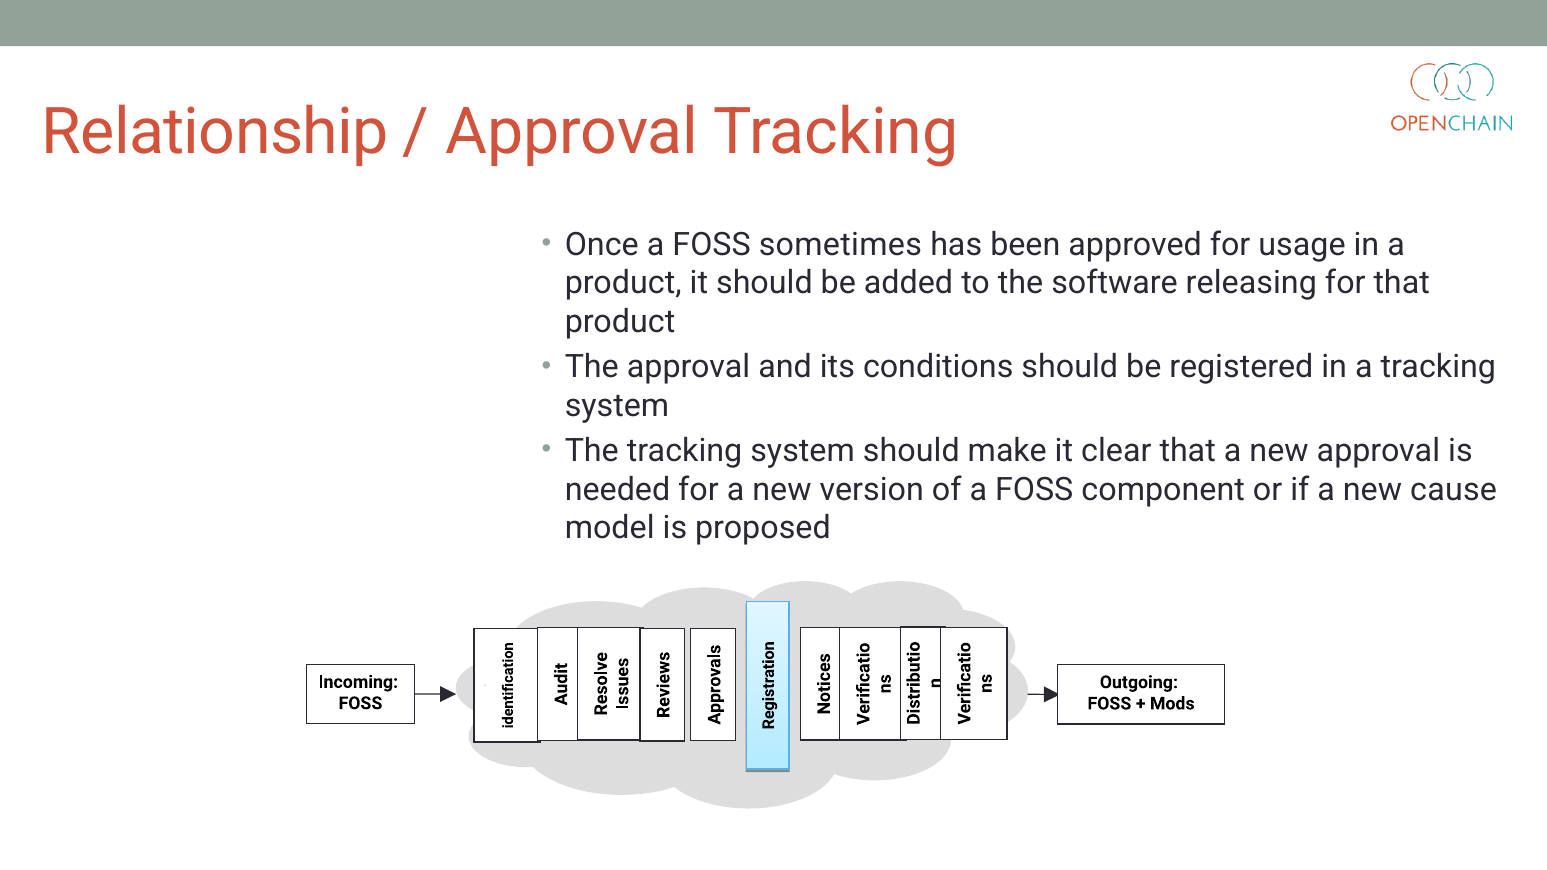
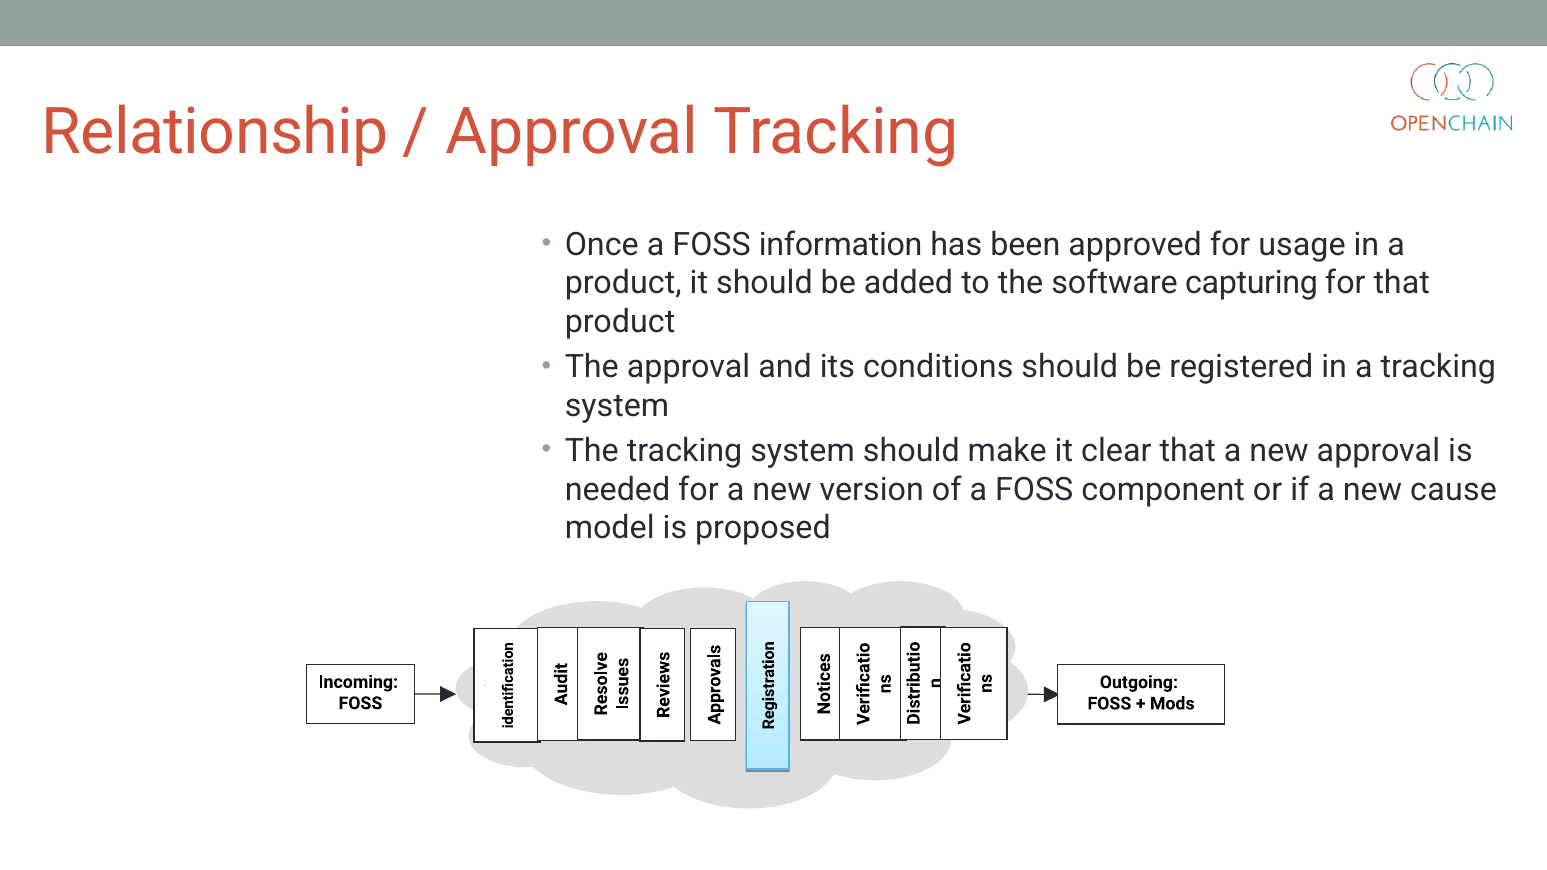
sometimes: sometimes -> information (841, 244)
releasing: releasing -> capturing (1251, 283)
